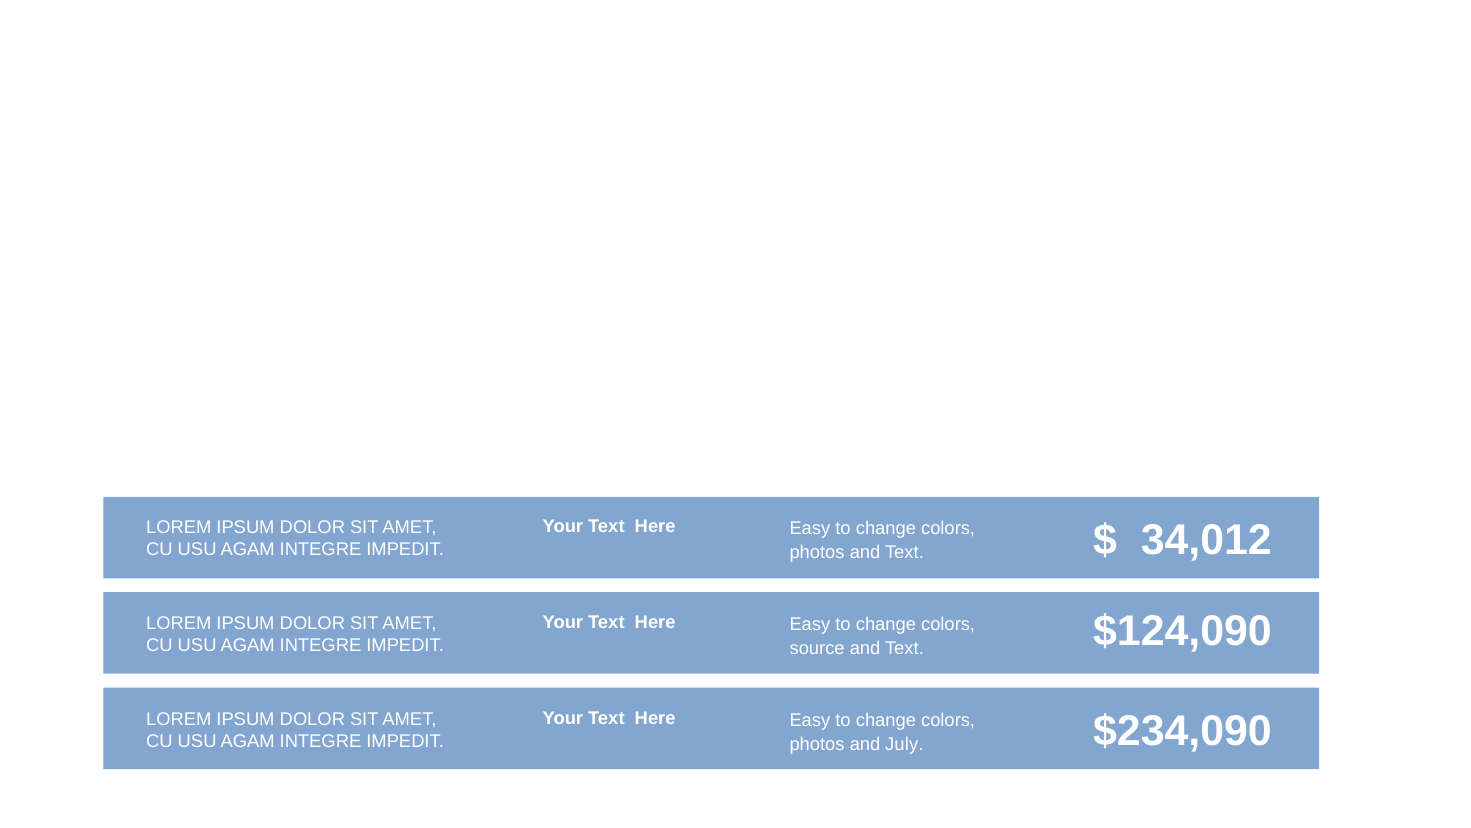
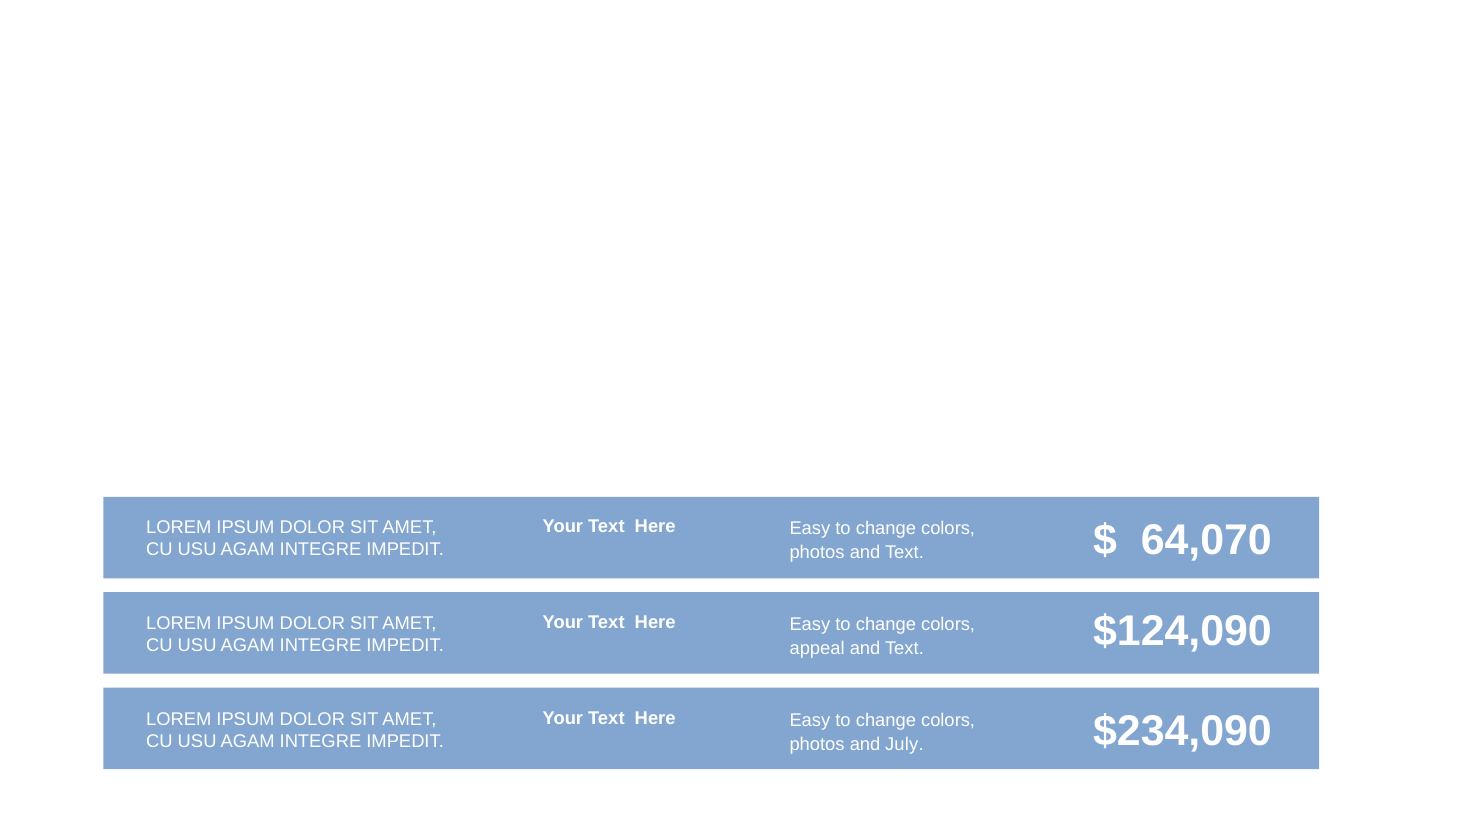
34,012: 34,012 -> 64,070 (1206, 540)
source: source -> appeal (817, 648)
